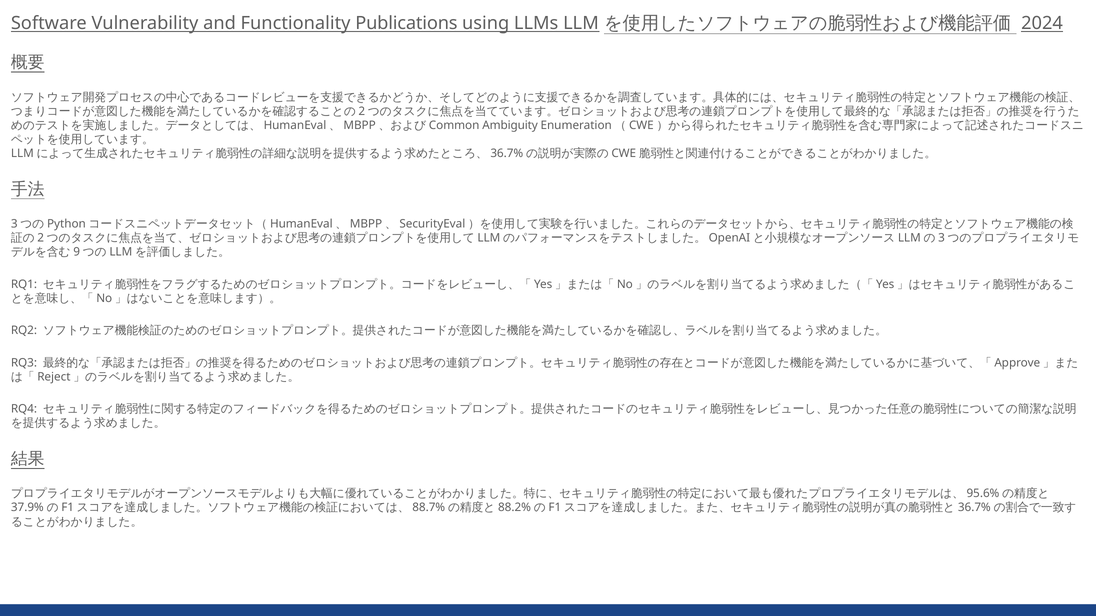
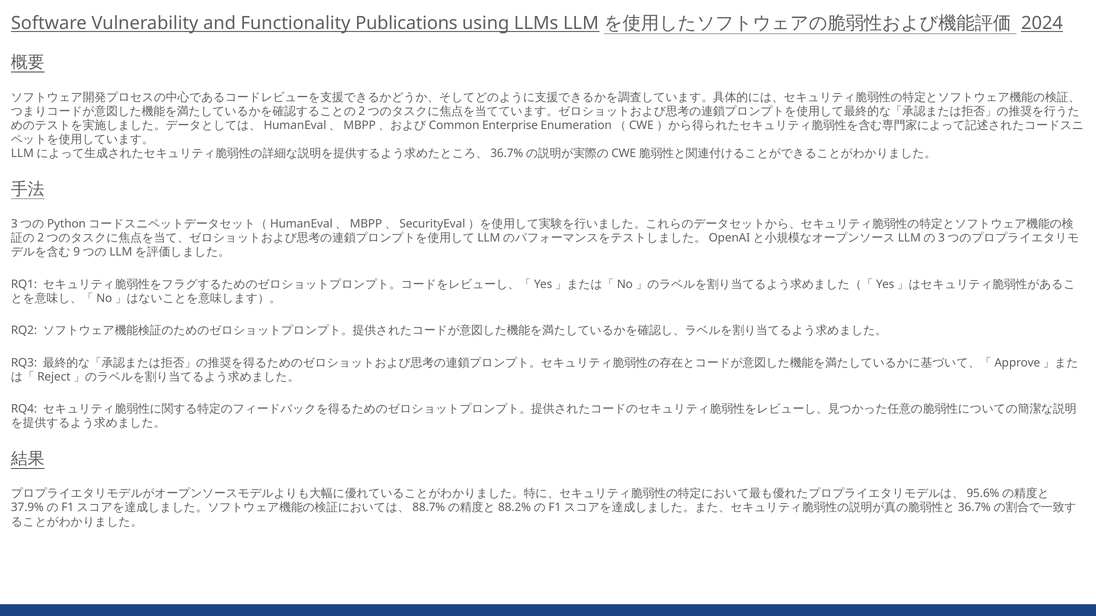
Ambiguity: Ambiguity -> Enterprise (510, 125)
